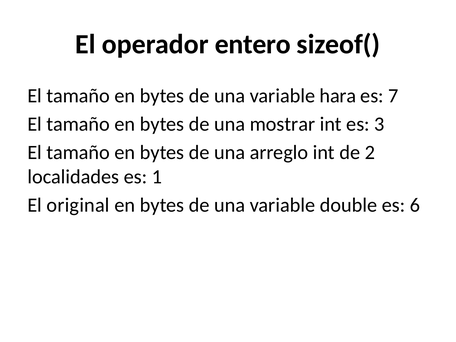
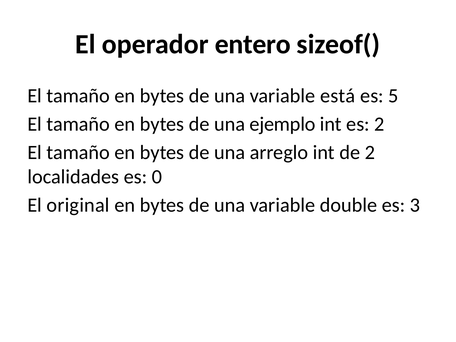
hara: hara -> está (338, 96)
7: 7 -> 5 (393, 96)
mostrar: mostrar -> ejemplo (283, 124)
es 3: 3 -> 2 (379, 124)
1: 1 -> 0 (157, 177)
6: 6 -> 3 (415, 205)
